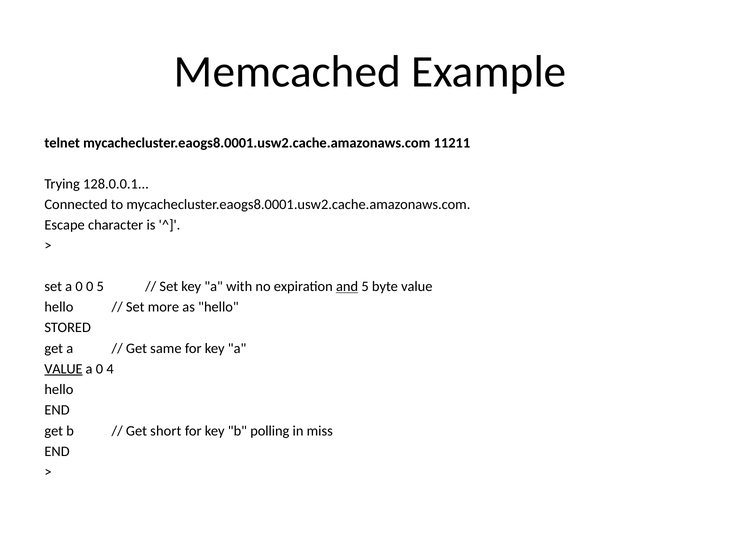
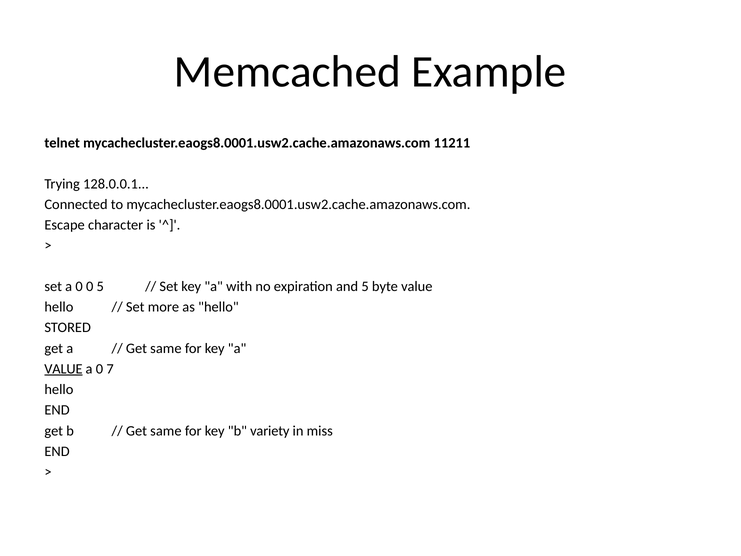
and underline: present -> none (347, 286)
4: 4 -> 7 (110, 369)
short: short -> same (166, 431)
polling: polling -> variety (270, 431)
